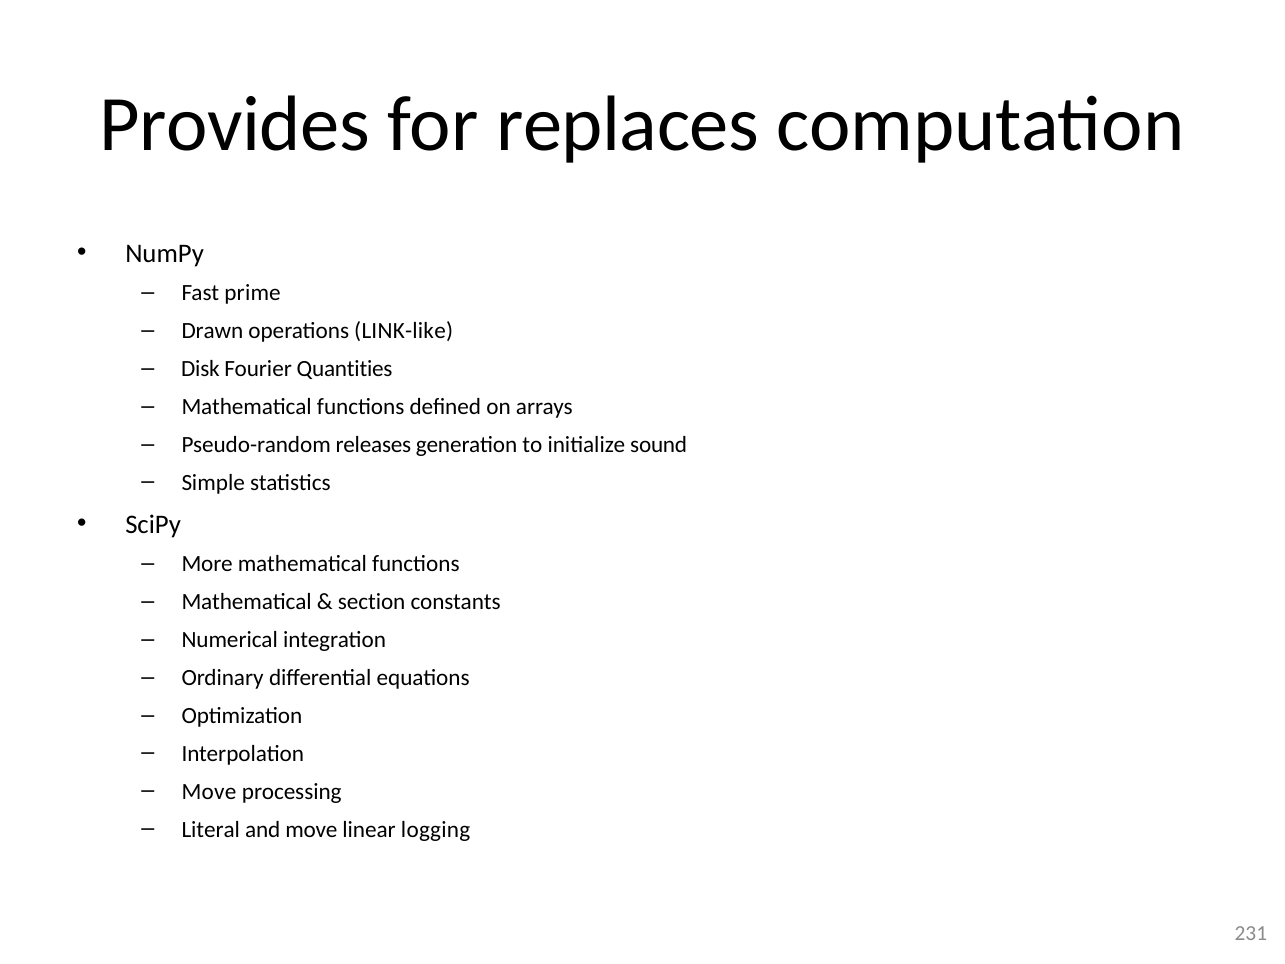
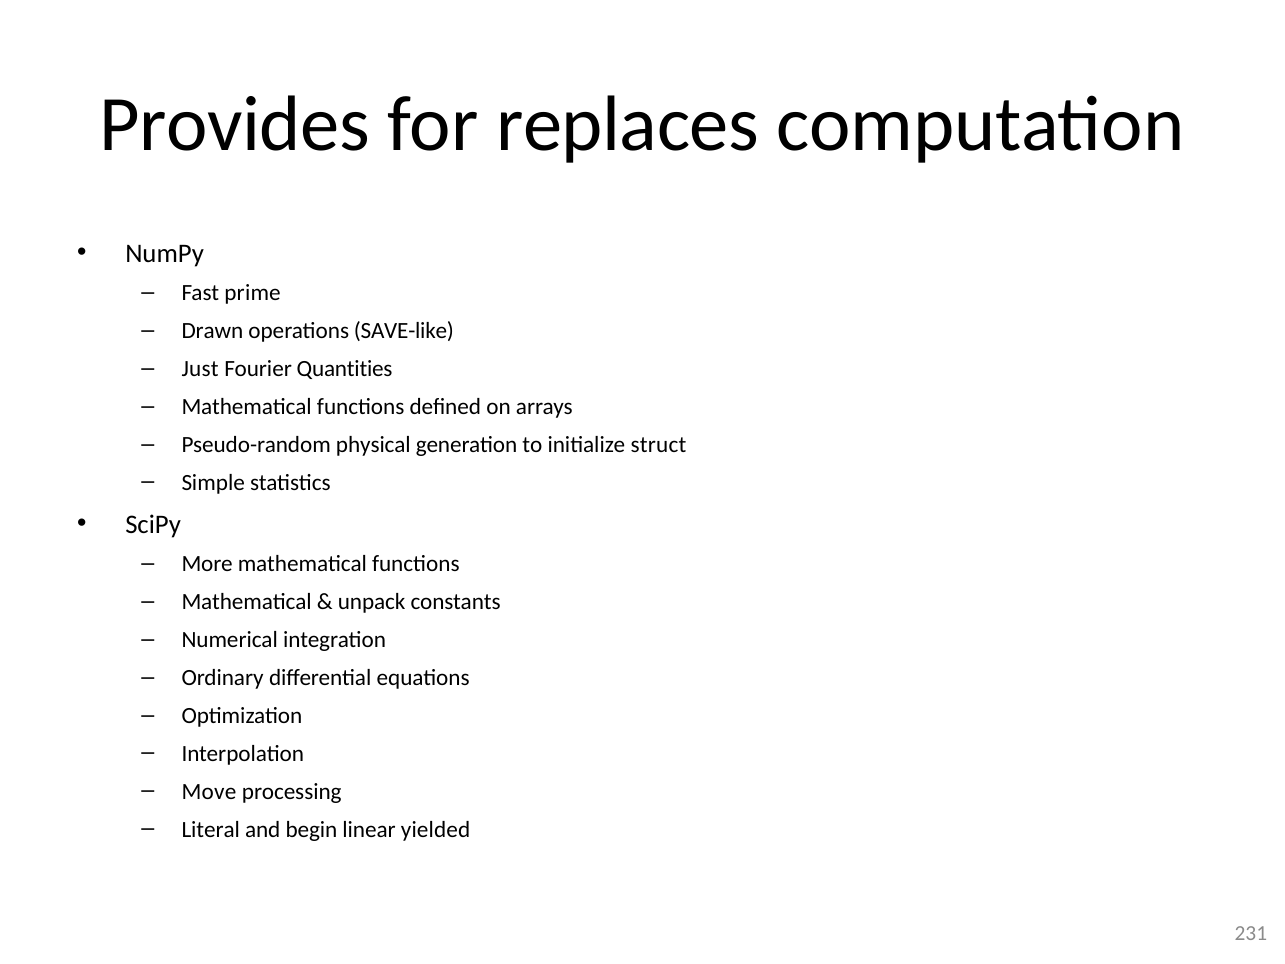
LINK-like: LINK-like -> SAVE-like (404, 331)
Disk: Disk -> Just (200, 369)
releases: releases -> physical (373, 445)
sound: sound -> struct (658, 445)
section: section -> unpack (372, 602)
and move: move -> begin (311, 829)
logging: logging -> yielded (436, 829)
